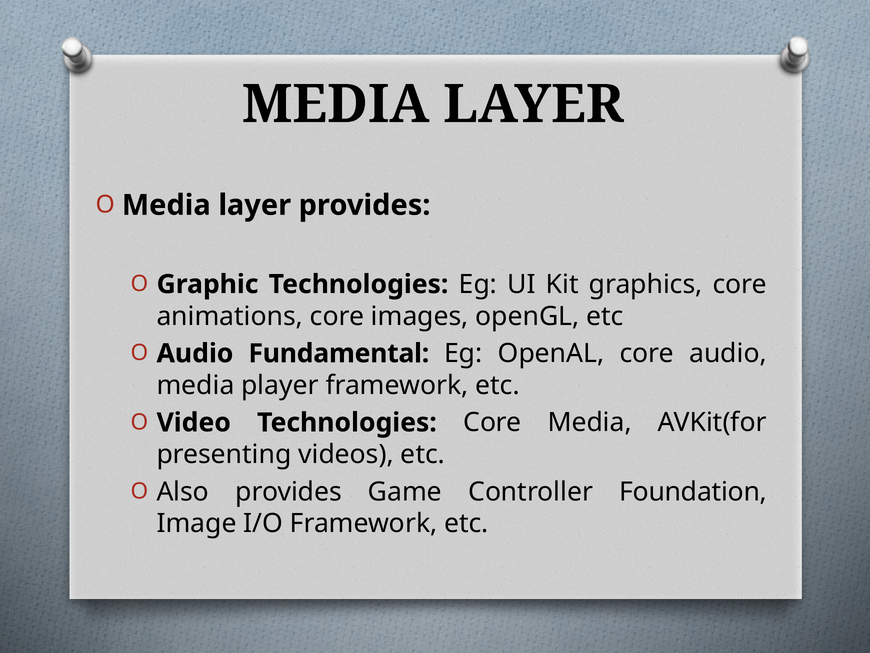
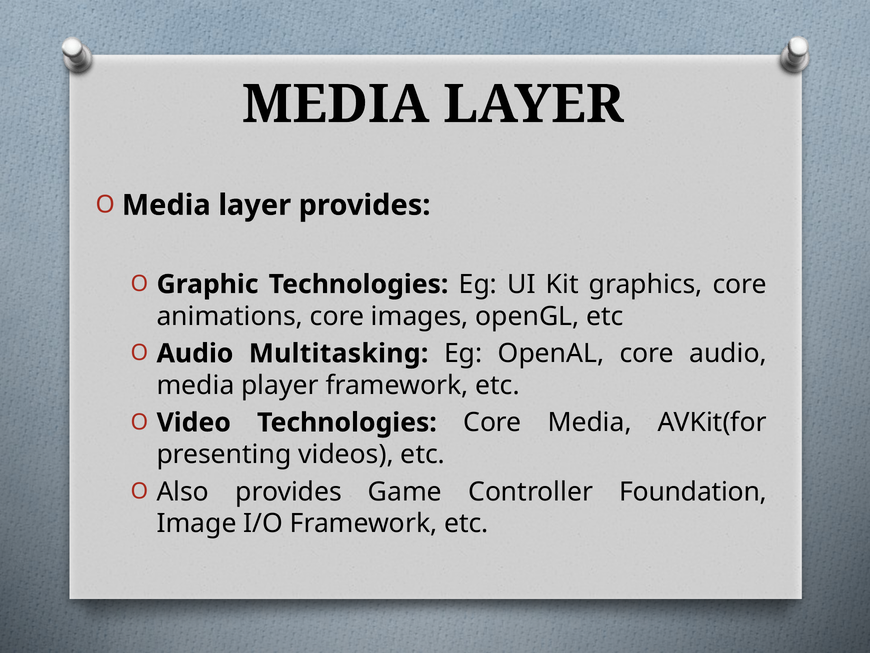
Fundamental: Fundamental -> Multitasking (339, 353)
